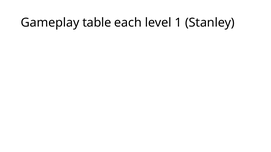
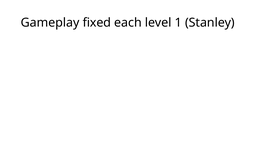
table: table -> fixed (97, 23)
